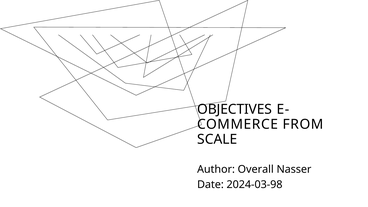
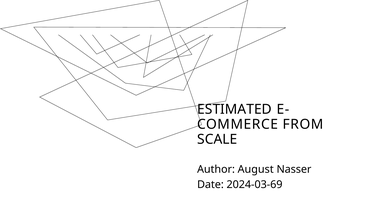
OBJECTIVES: OBJECTIVES -> ESTIMATED (235, 109)
Overall: Overall -> August (256, 169)
2024-03-98: 2024-03-98 -> 2024-03-69 (255, 185)
